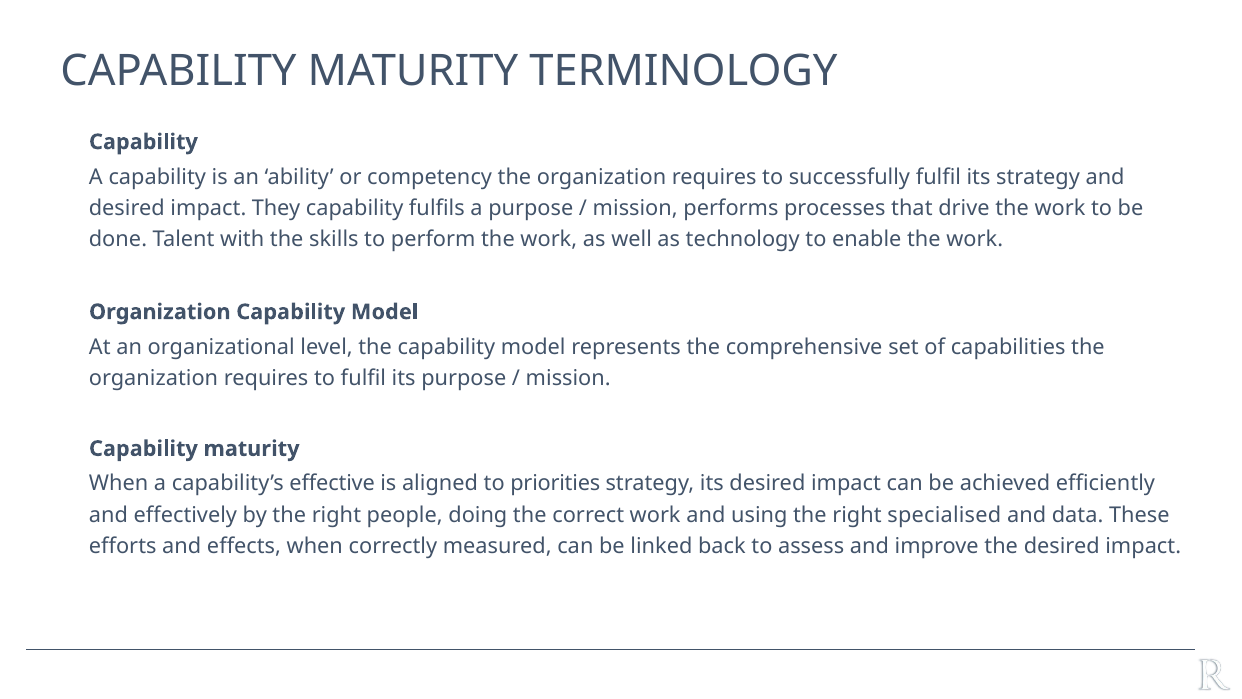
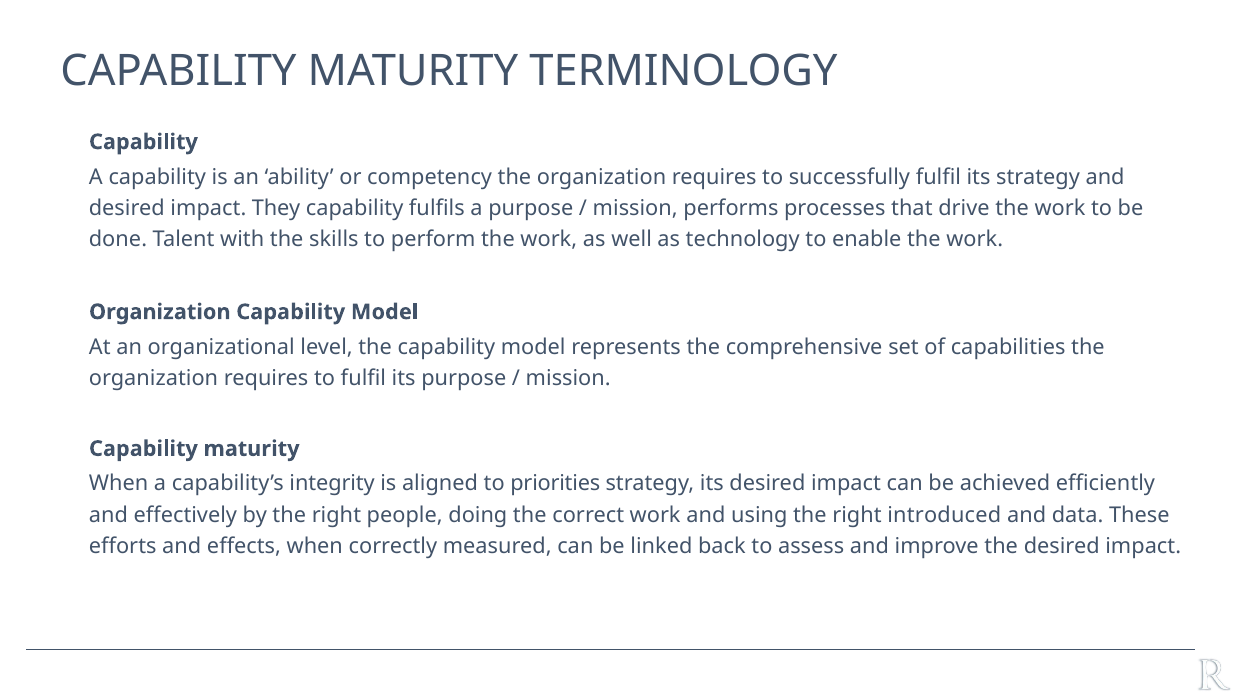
effective: effective -> integrity (332, 484)
specialised: specialised -> introduced (944, 515)
